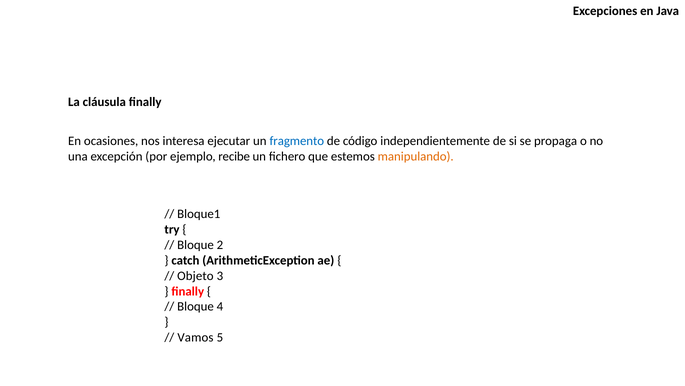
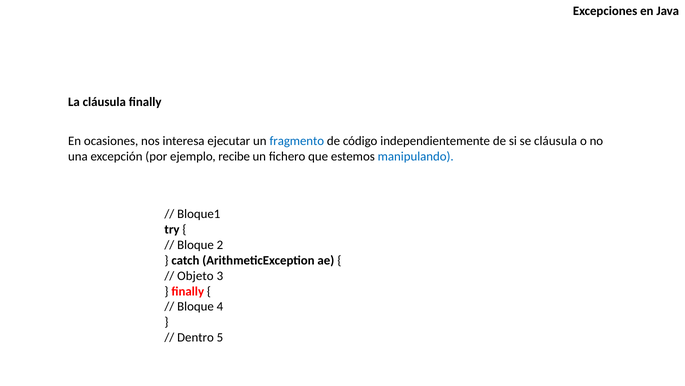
se propaga: propaga -> cláusula (555, 141)
manipulando colour: orange -> blue (416, 156)
Vamos: Vamos -> Dentro (196, 337)
